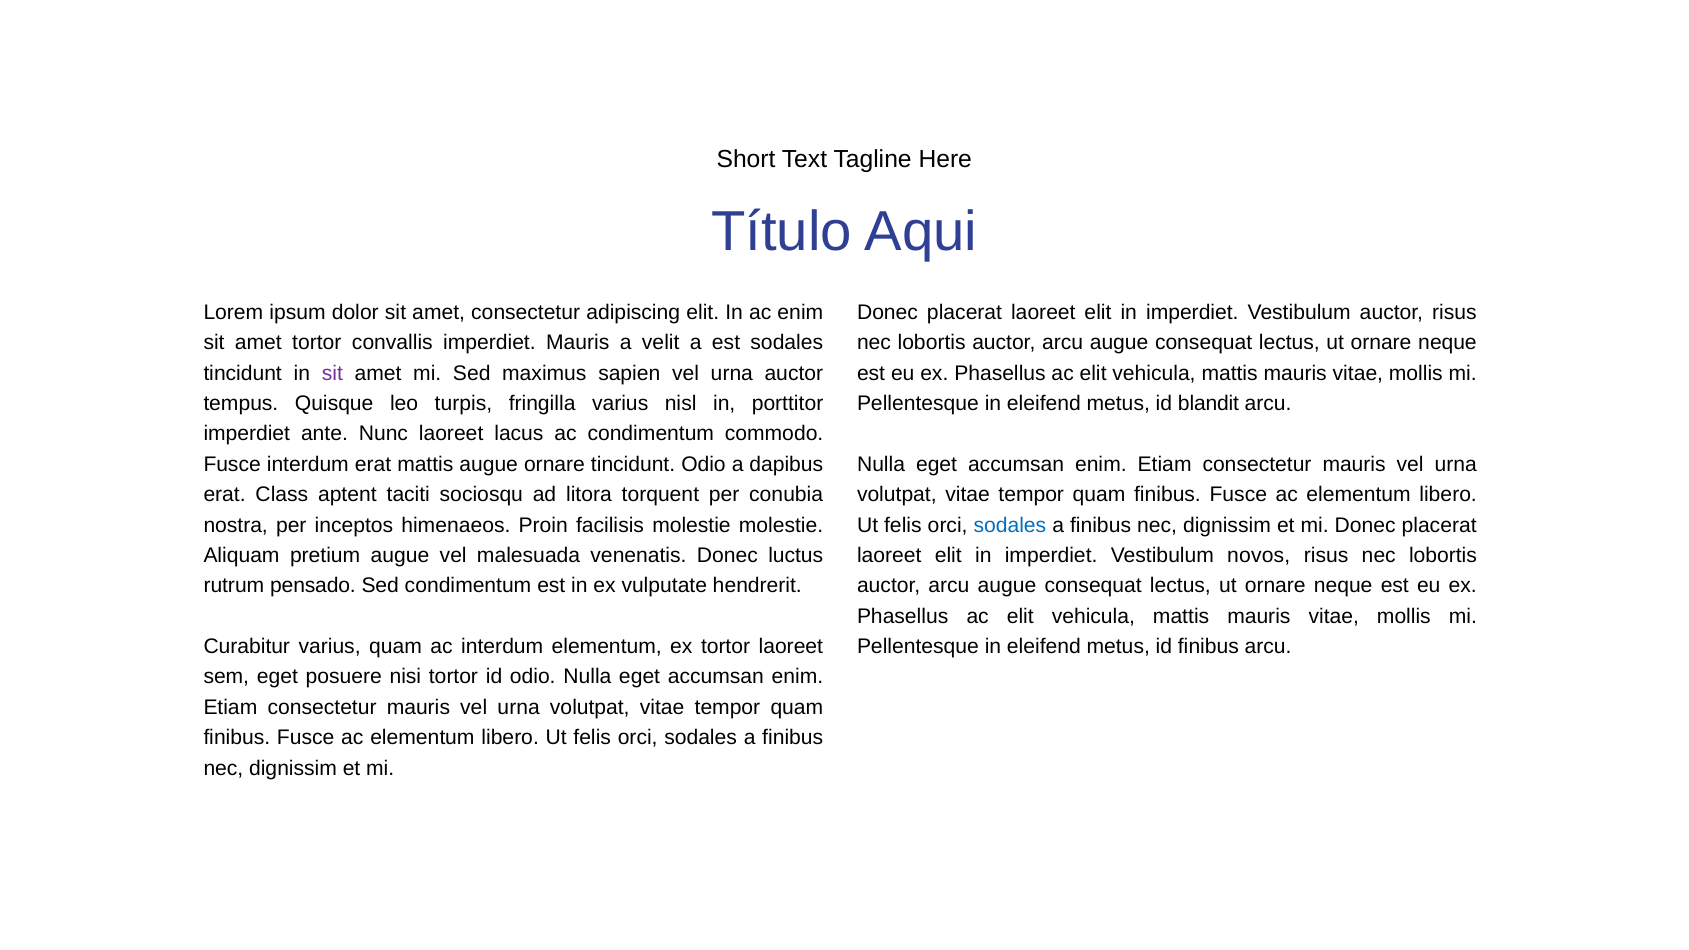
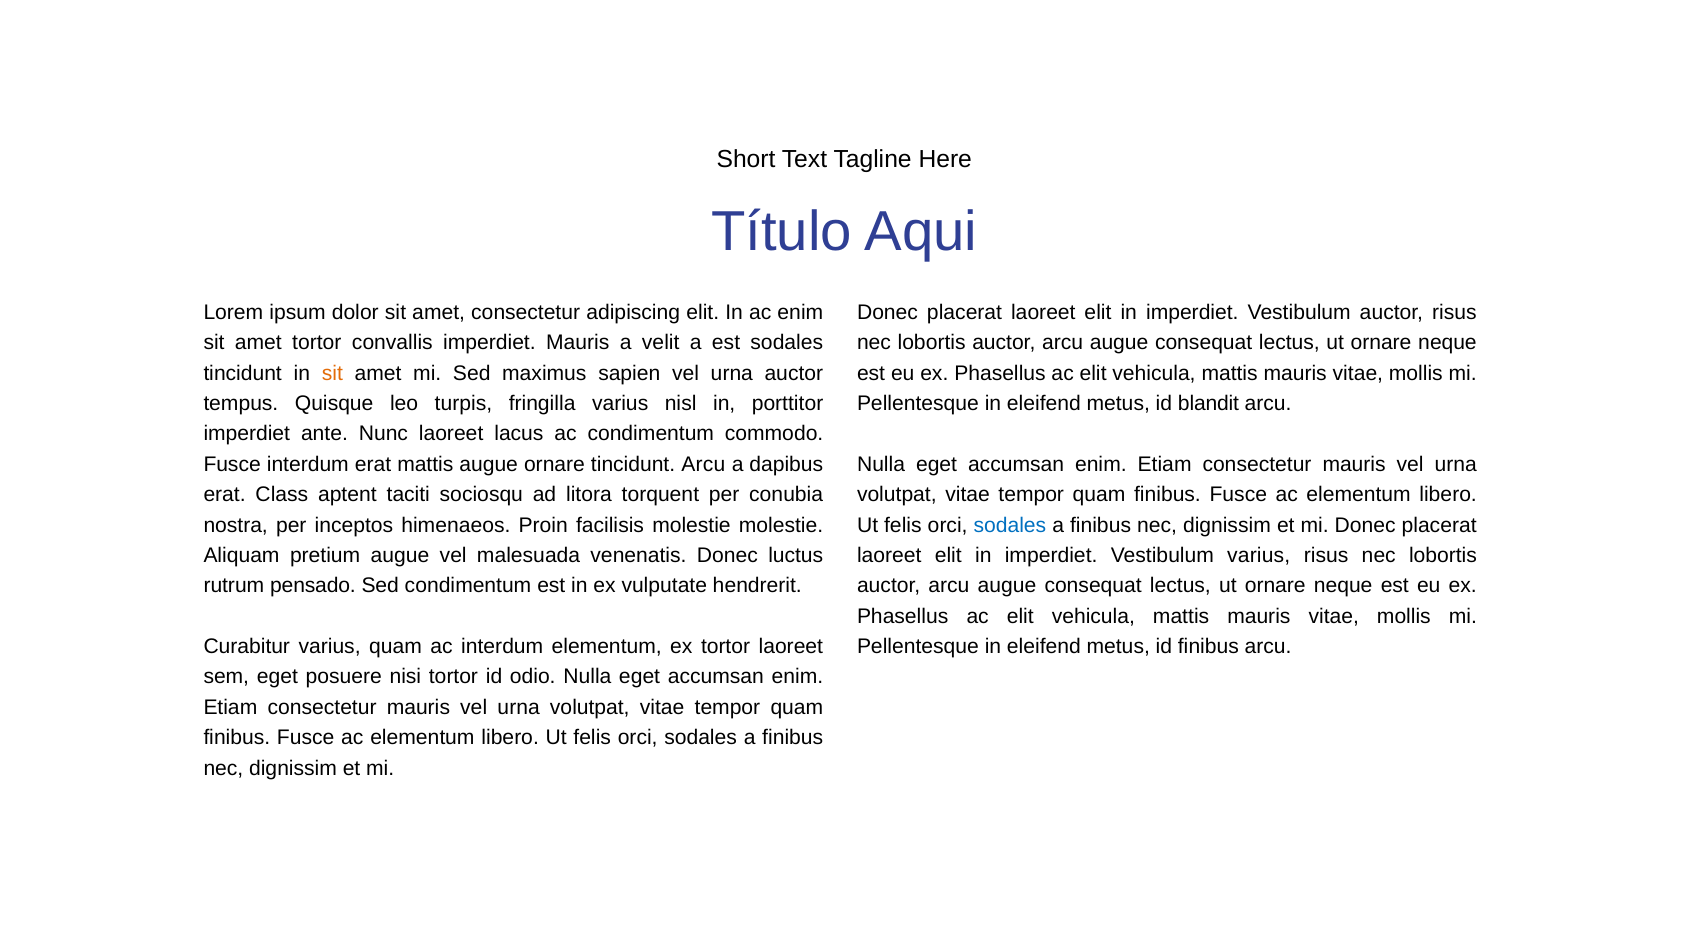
sit colour: purple -> orange (332, 373)
tincidunt Odio: Odio -> Arcu (703, 464)
Vestibulum novos: novos -> varius (1259, 555)
